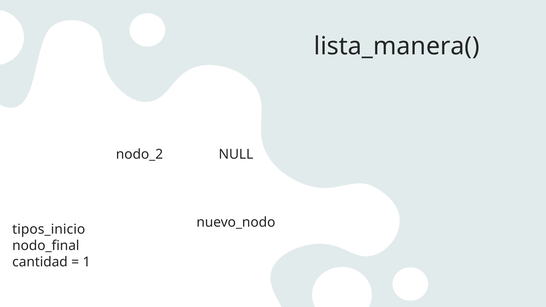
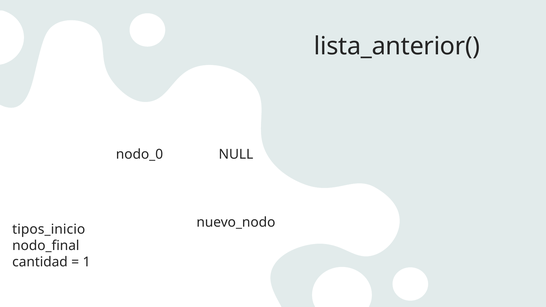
lista_manera(: lista_manera( -> lista_anterior( (397, 46)
nodo_2: nodo_2 -> nodo_0 (139, 154)
